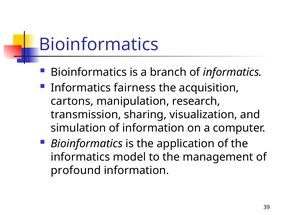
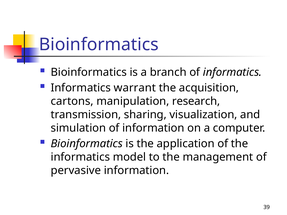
fairness: fairness -> warrant (135, 88)
profound: profound -> pervasive (76, 171)
